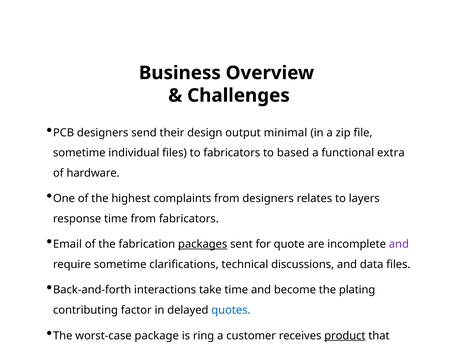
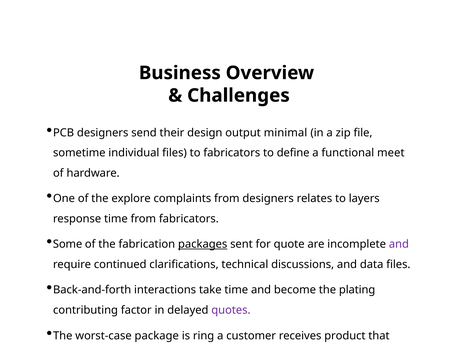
based: based -> define (293, 153)
functional extra: extra -> meet (391, 153)
highest: highest -> explore (131, 198)
Email: Email -> Some (68, 244)
require sometime: sometime -> continued (120, 264)
quotes colour: blue -> purple (231, 310)
product underline: present -> none (345, 335)
